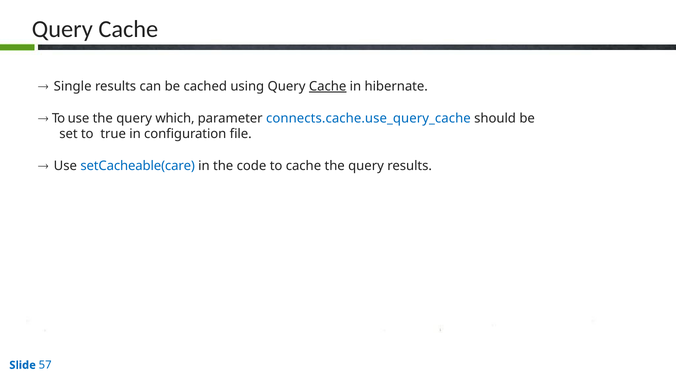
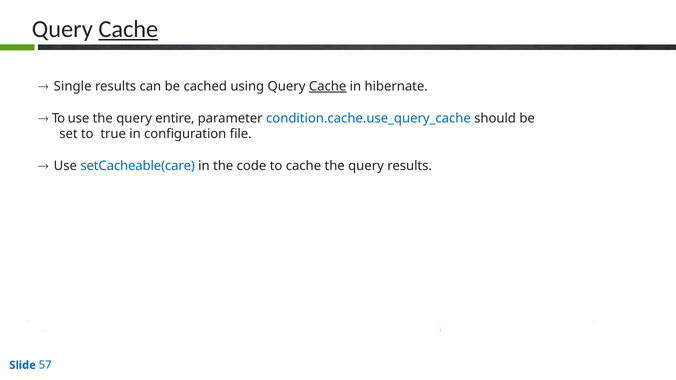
Cache underline: none -> present (128, 29)
which: which -> entire (175, 118)
connects.cache.use_query_cache: connects.cache.use_query_cache -> condition.cache.use_query_cache (368, 118)
